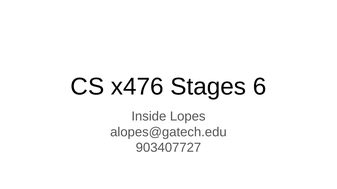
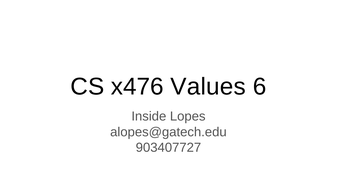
Stages: Stages -> Values (208, 87)
